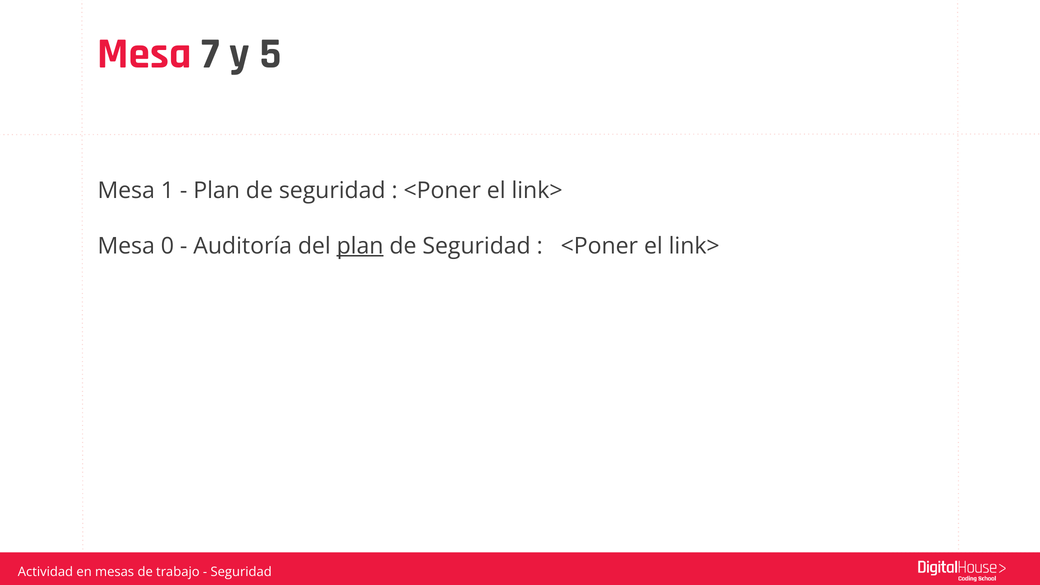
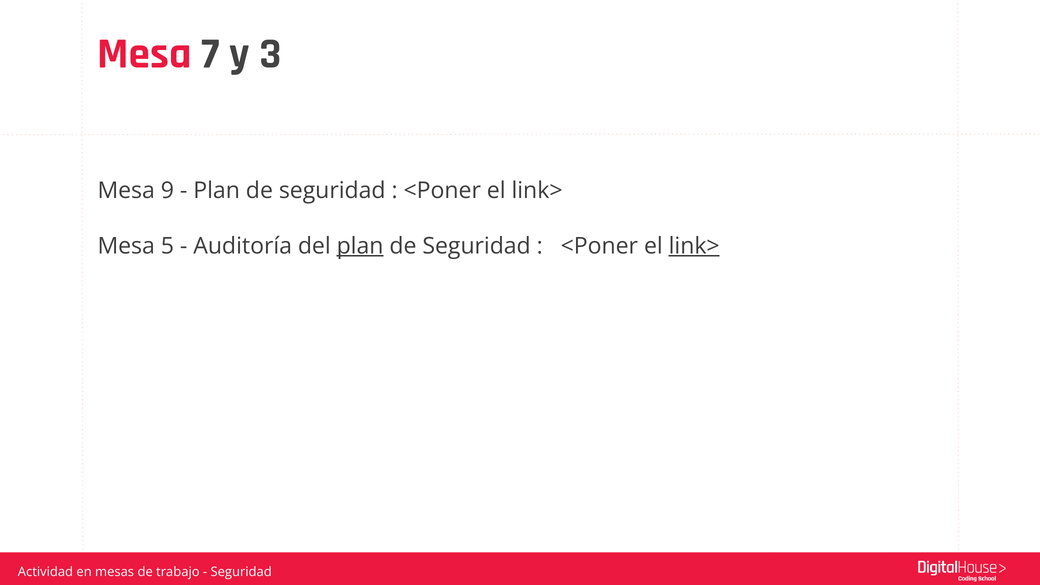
5: 5 -> 3 (271, 53)
1: 1 -> 9 (167, 191)
0: 0 -> 5 (167, 246)
link> underline: none -> present (694, 246)
